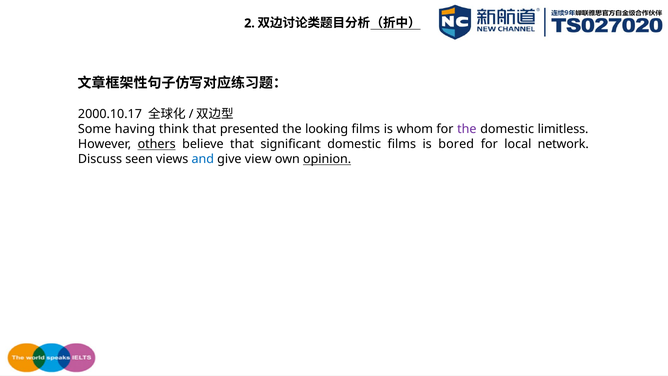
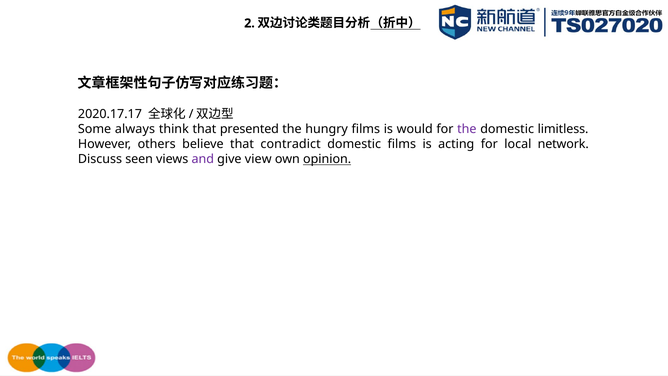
2000.10.17: 2000.10.17 -> 2020.17.17 (110, 114)
having: having -> always (135, 129)
looking: looking -> hungry (327, 129)
whom: whom -> would (415, 129)
others underline: present -> none (157, 144)
significant: significant -> contradict (291, 144)
bored: bored -> acting (456, 144)
and colour: blue -> purple (203, 159)
